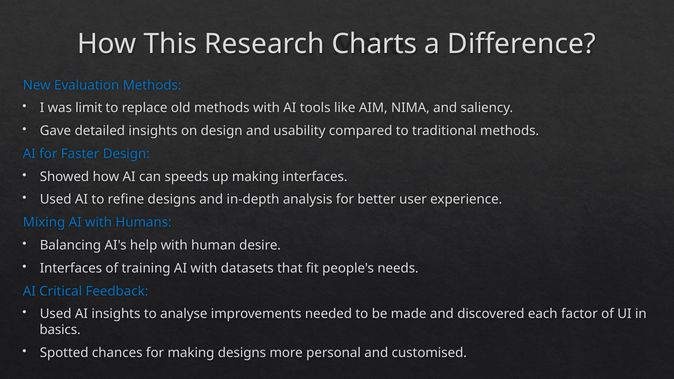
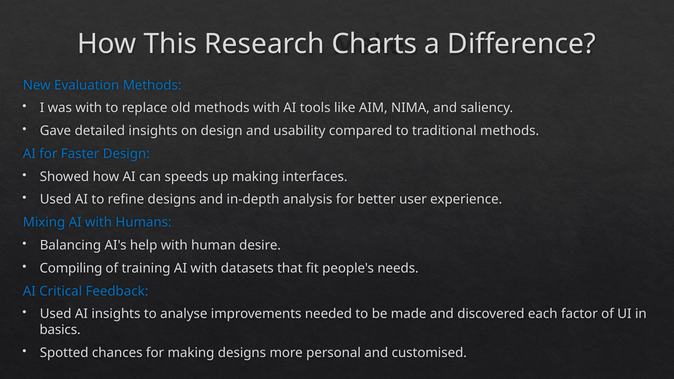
was limit: limit -> with (89, 108)
Interfaces: Interfaces -> Compiling (71, 268)
